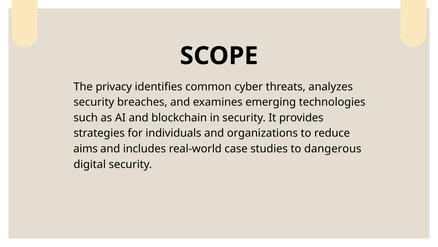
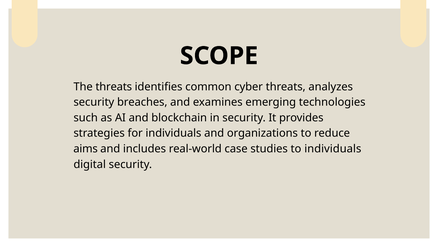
The privacy: privacy -> threats (114, 86)
to dangerous: dangerous -> individuals (333, 148)
